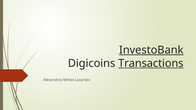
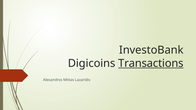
InvestoBank underline: present -> none (151, 50)
